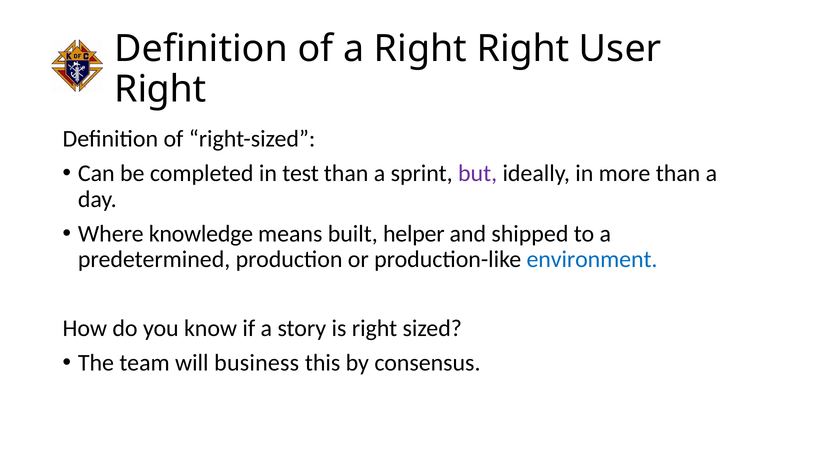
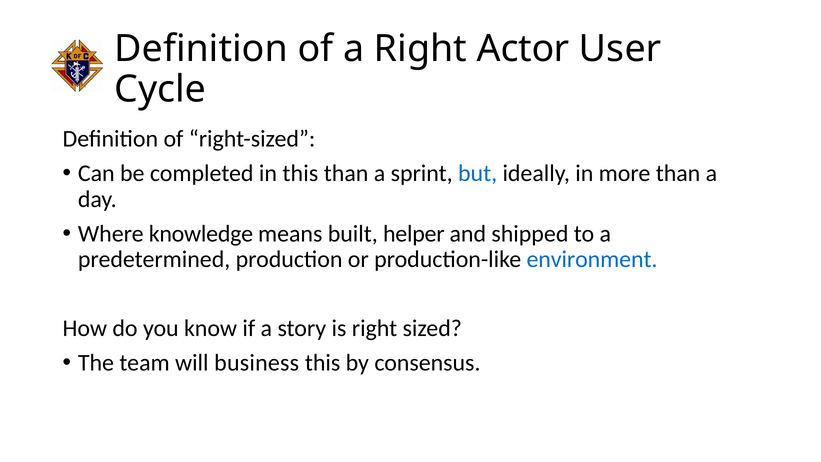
Right Right: Right -> Actor (523, 49)
Right: Right -> Cycle (160, 89)
in test: test -> this (300, 173)
but colour: purple -> blue (478, 173)
